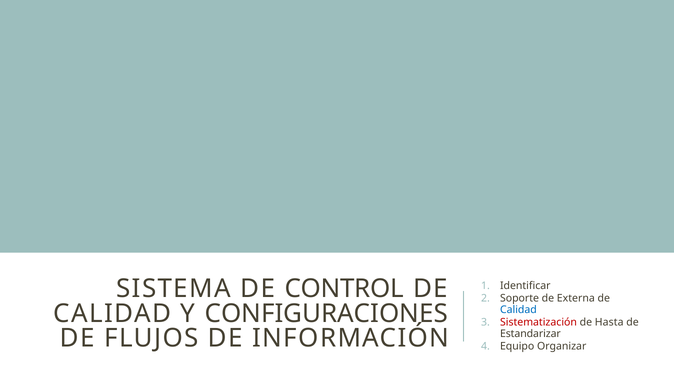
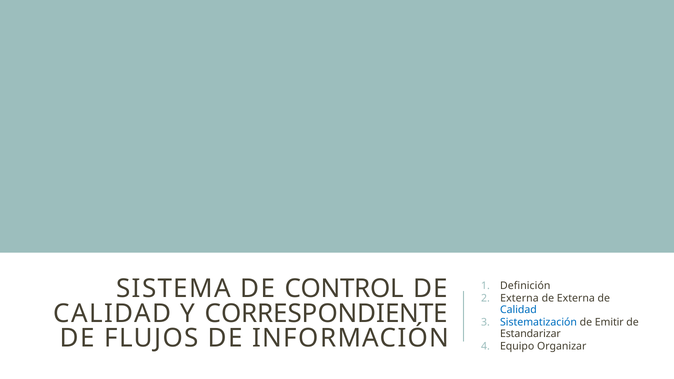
Identificar: Identificar -> Definición (525, 286)
Soporte: Soporte -> Externa (519, 298)
CONFIGURACIONES: CONFIGURACIONES -> CORRESPONDIENTE (326, 314)
Sistematización colour: red -> blue (538, 322)
Hasta: Hasta -> Emitir (609, 322)
